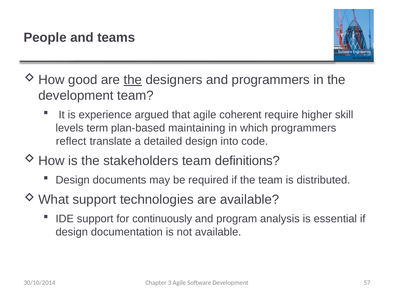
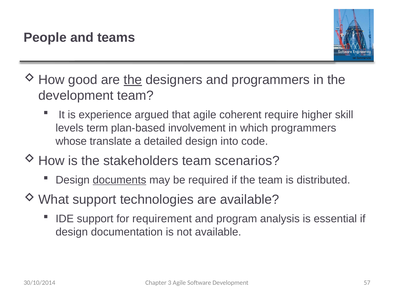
maintaining: maintaining -> involvement (197, 128)
reflect: reflect -> whose (71, 141)
definitions: definitions -> scenarios (247, 160)
documents underline: none -> present (120, 180)
continuously: continuously -> requirement (162, 218)
